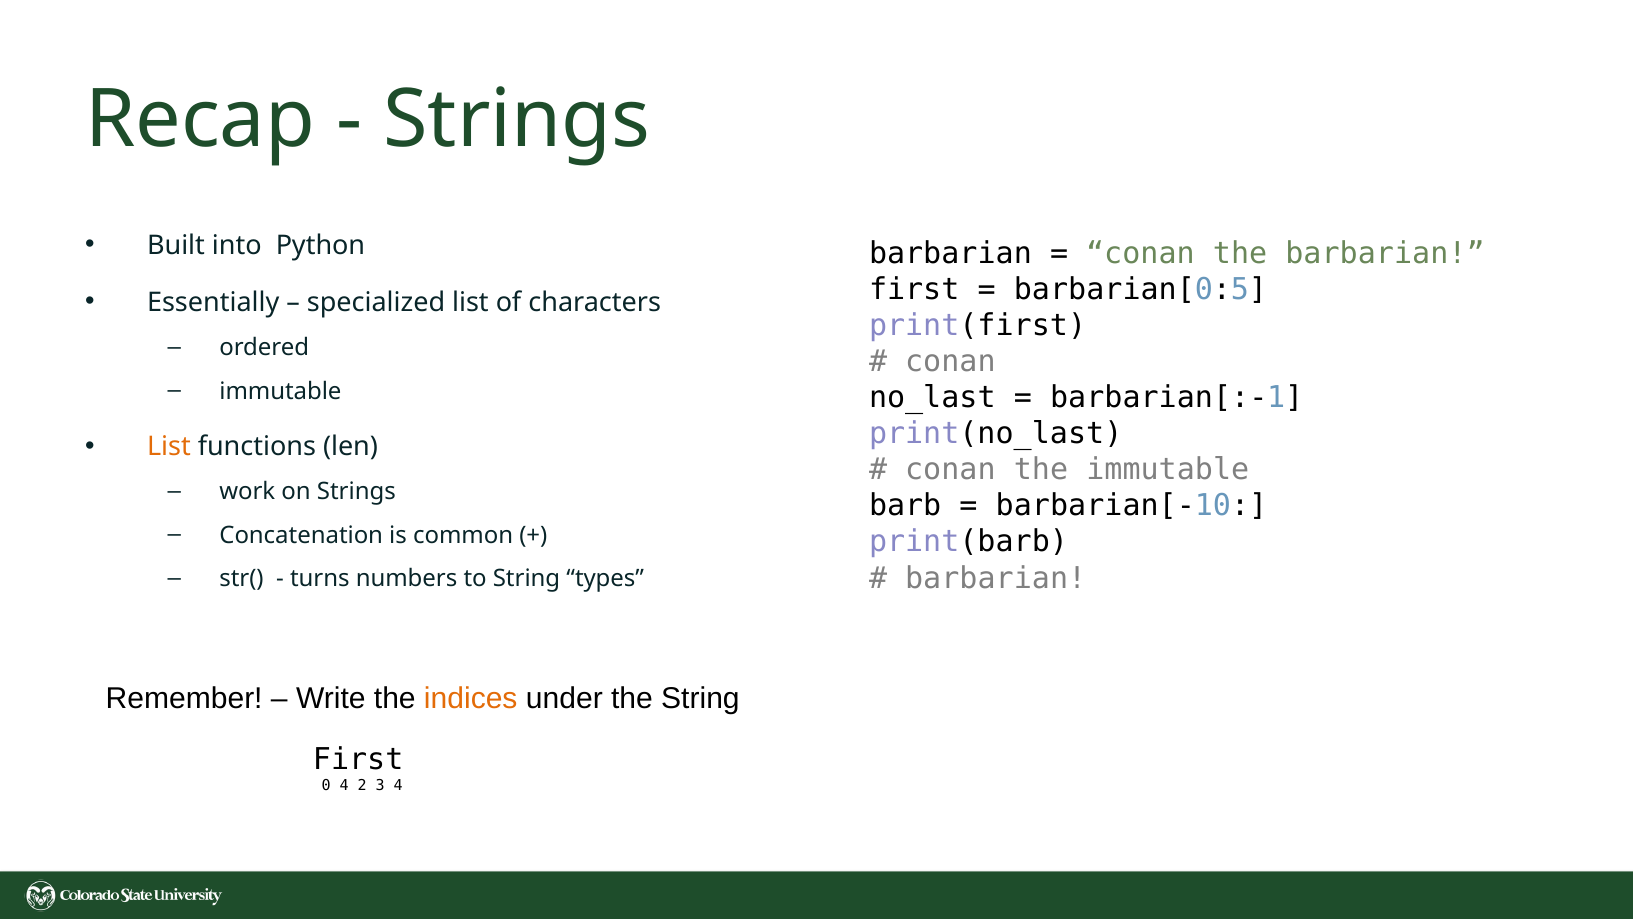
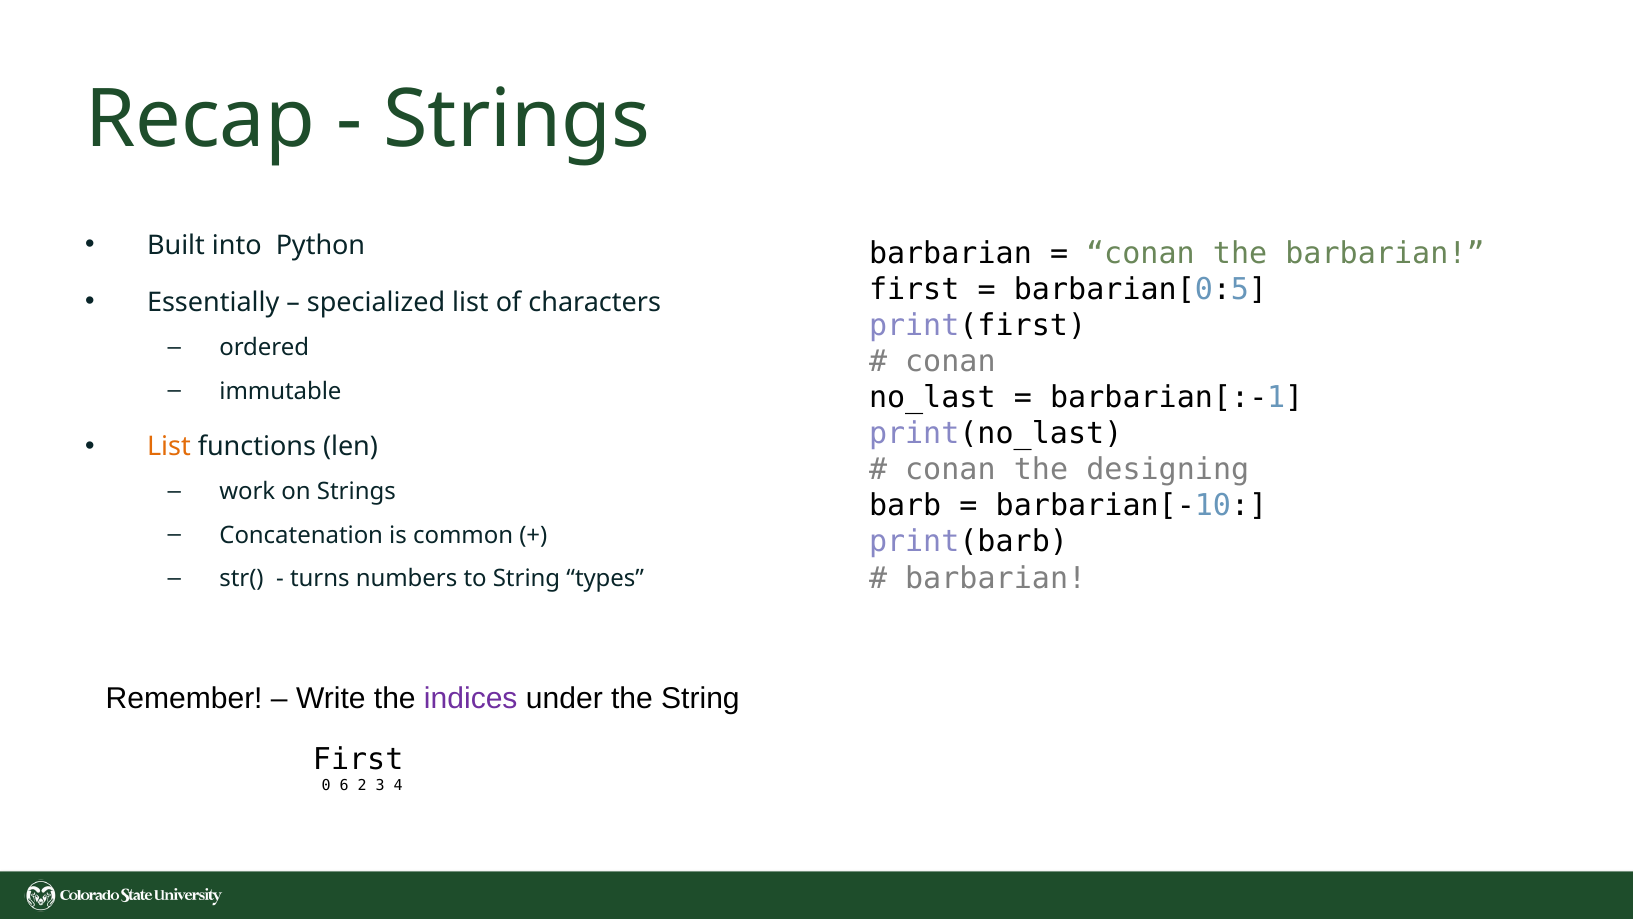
the immutable: immutable -> designing (1168, 470)
indices colour: orange -> purple (471, 698)
0 4: 4 -> 6 (344, 785)
